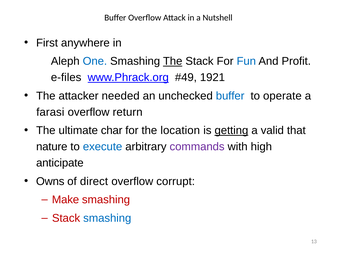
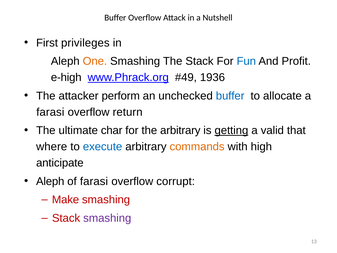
anywhere: anywhere -> privileges (85, 43)
One colour: blue -> orange (95, 61)
The underline: present -> none (173, 61)
e-files: e-files -> e-high (66, 77)
1921: 1921 -> 1936 (212, 77)
needed: needed -> perform (121, 96)
operate: operate -> allocate (282, 96)
the location: location -> arbitrary (180, 130)
nature: nature -> where (52, 147)
commands colour: purple -> orange (197, 147)
Owns: Owns -> Aleph (50, 181)
of direct: direct -> farasi (94, 181)
smashing colour: blue -> purple (107, 218)
